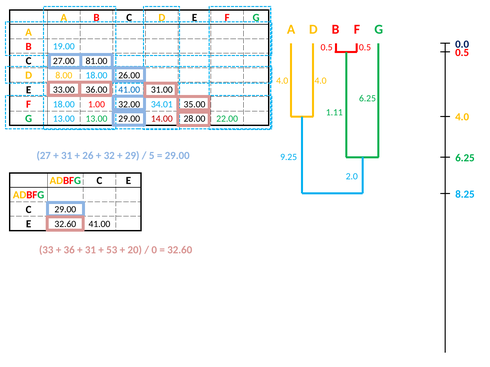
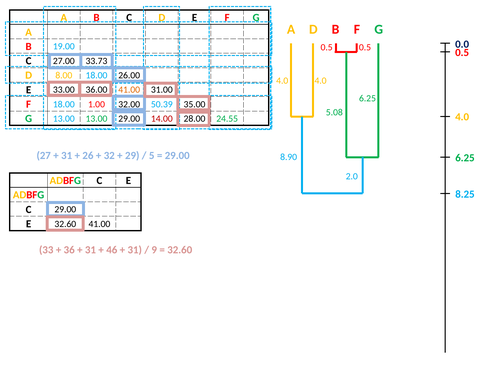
81.00: 81.00 -> 33.73 (96, 61)
41.00 colour: blue -> orange (129, 90)
34.01: 34.01 -> 50.39 (162, 104)
1.11: 1.11 -> 5.08 (334, 113)
22.00: 22.00 -> 24.55 (227, 119)
9.25: 9.25 -> 8.90 (289, 157)
53: 53 -> 46 (112, 250)
20: 20 -> 31 (135, 250)
0: 0 -> 9 (154, 250)
